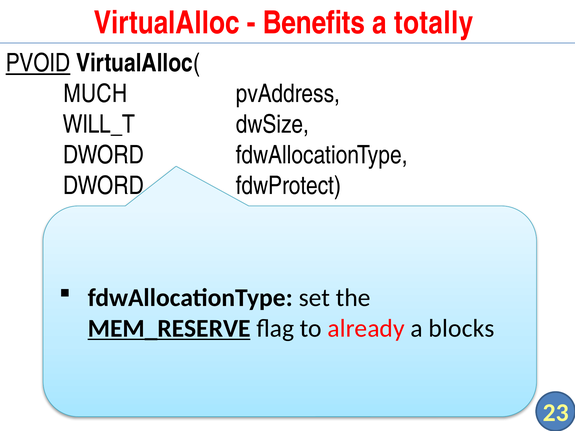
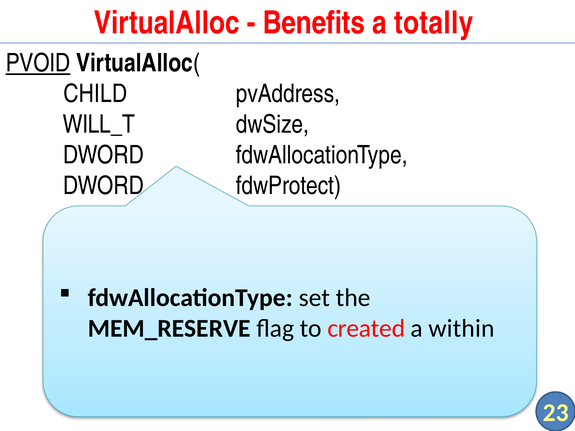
MUCH: MUCH -> CHILD (95, 94)
MEM_RESERVE underline: present -> none (169, 329)
already: already -> created (366, 329)
blocks: blocks -> within (462, 329)
